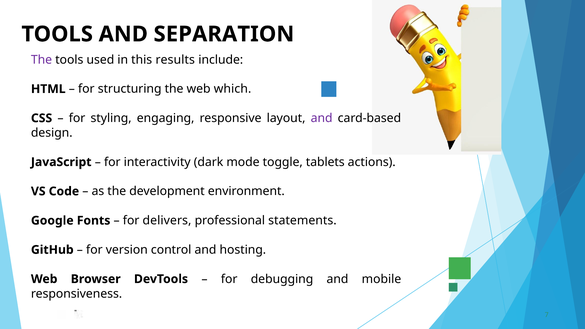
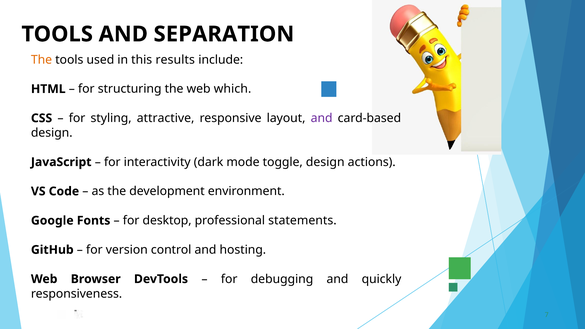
The colour: purple -> orange (42, 60)
engaging: engaging -> attractive (166, 118)
toggle tablets: tablets -> design (325, 162)
delivers: delivers -> desktop (167, 221)
mobile: mobile -> quickly (382, 279)
